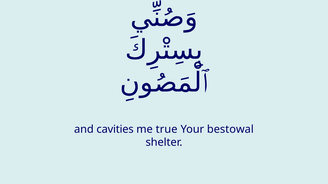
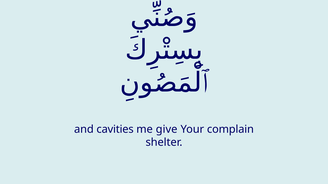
true: true -> give (167, 130)
bestowal: bestowal -> complain (230, 130)
